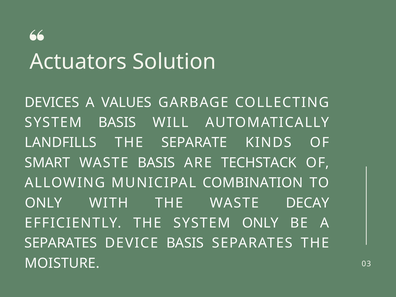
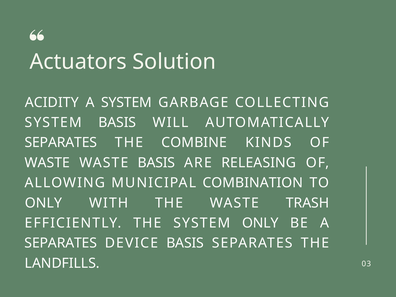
DEVICES: DEVICES -> ACIDITY (52, 102)
A VALUES: VALUES -> SYSTEM (127, 102)
LANDFILLS: LANDFILLS -> SEPARATES (61, 143)
SEPARATE: SEPARATE -> COMBINE (194, 143)
SMART: SMART -> WASTE (47, 163)
TECHSTACK: TECHSTACK -> RELEASING (259, 163)
DECAY: DECAY -> TRASH (308, 203)
MOISTURE: MOISTURE -> LANDFILLS (62, 263)
